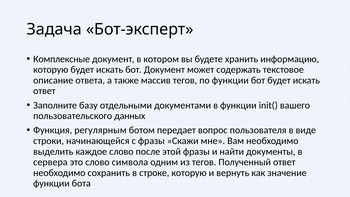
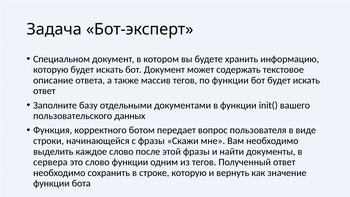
Комплексные: Комплексные -> Специальном (62, 59)
регулярным: регулярным -> корректного (101, 130)
слово символа: символа -> функции (130, 162)
